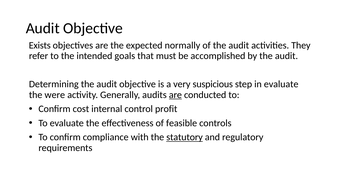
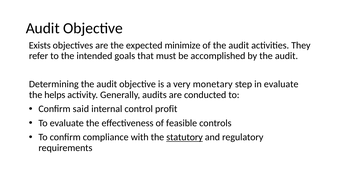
normally: normally -> minimize (183, 45)
suspicious: suspicious -> monetary (213, 84)
were: were -> helps (55, 95)
are underline: present -> none (175, 95)
cost: cost -> said (81, 109)
